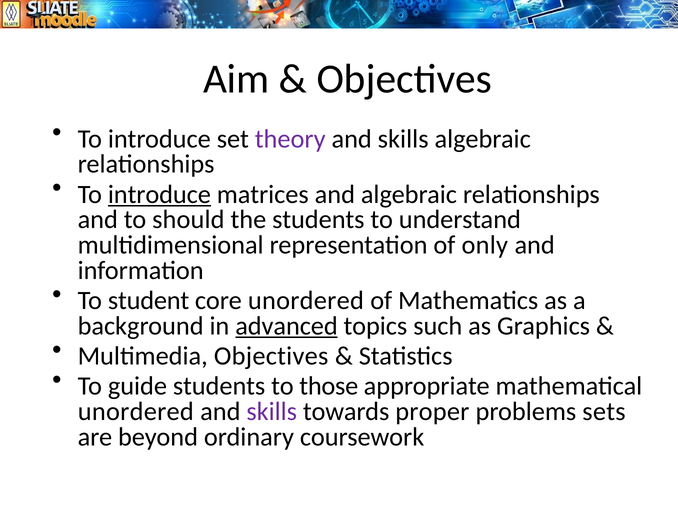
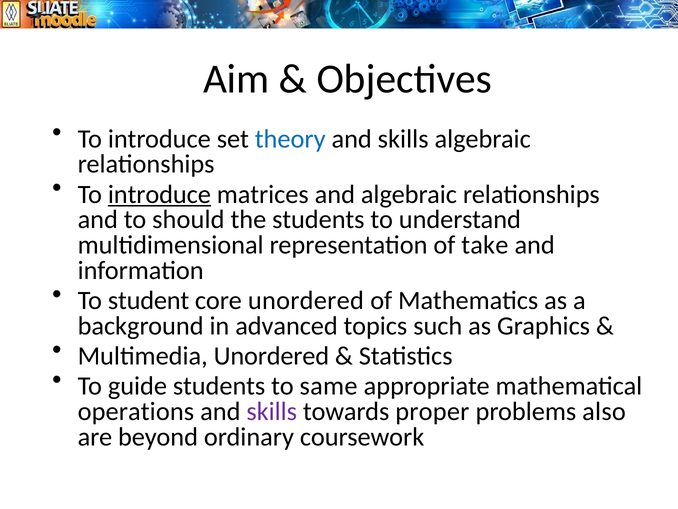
theory colour: purple -> blue (290, 139)
only: only -> take (485, 245)
advanced underline: present -> none (286, 326)
Multimedia Objectives: Objectives -> Unordered (271, 356)
those: those -> same (329, 386)
unordered: unordered -> operations (136, 411)
sets: sets -> also (604, 411)
